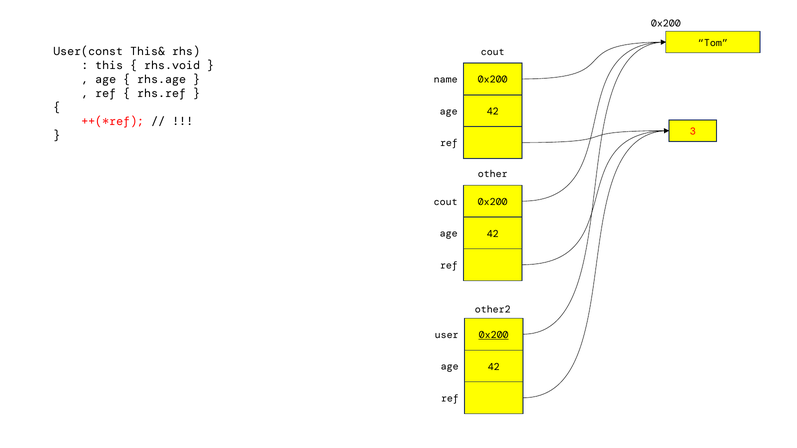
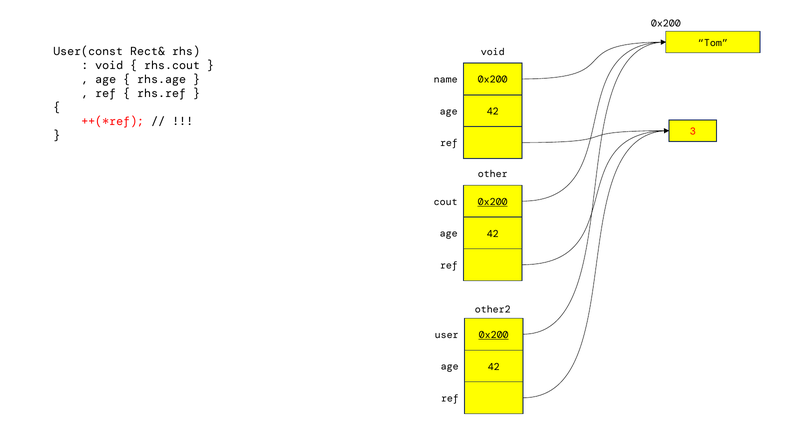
This&: This& -> Rect& (148, 52)
cout: cout -> void (493, 52)
this: this -> void (109, 66)
rhs.void: rhs.void -> rhs.cout (172, 66)
0x200 underline: none -> present (493, 202)
